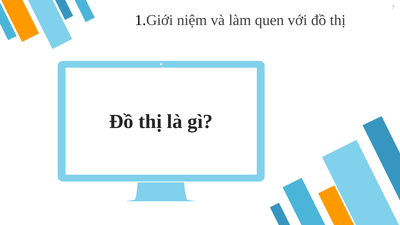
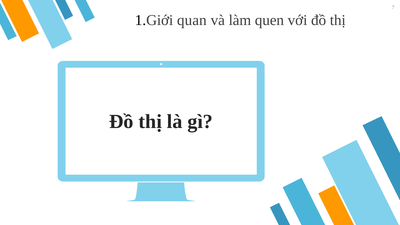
niệm: niệm -> quan (192, 20)
